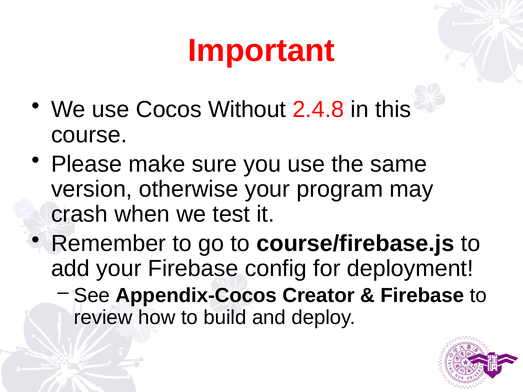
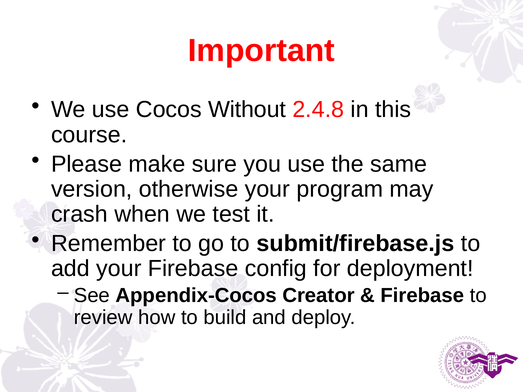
course/firebase.js: course/firebase.js -> submit/firebase.js (355, 244)
